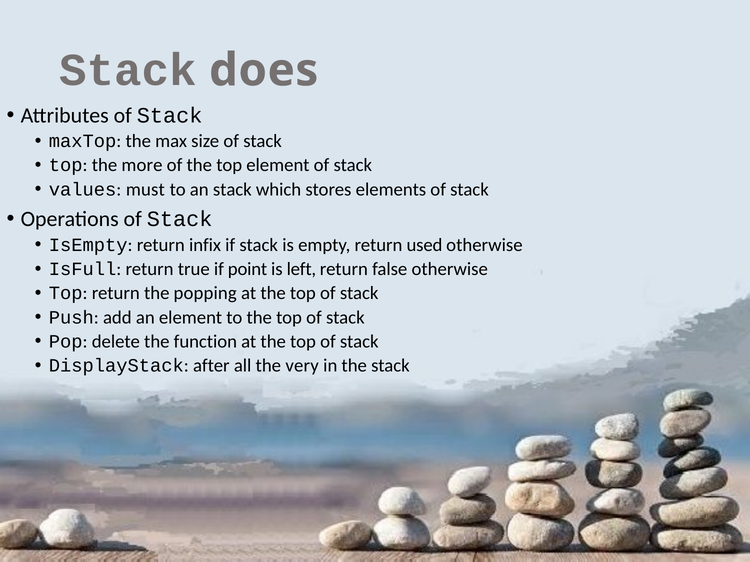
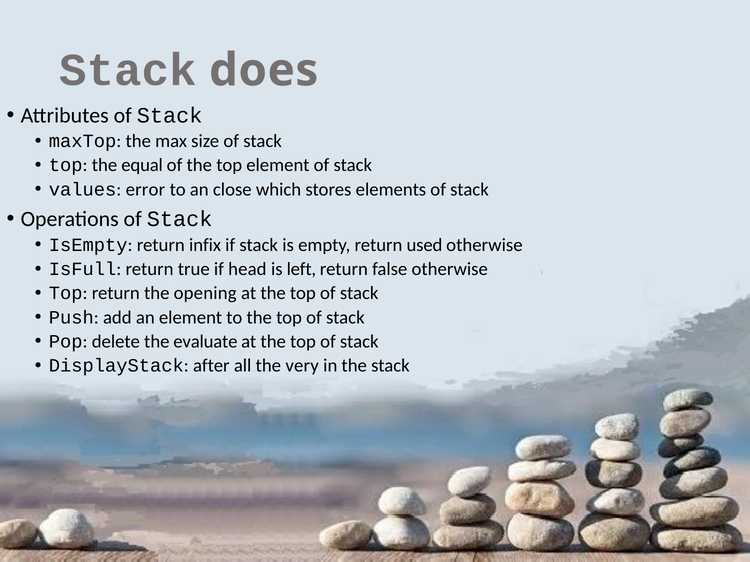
more: more -> equal (142, 165)
must: must -> error (145, 190)
an stack: stack -> close (232, 190)
point: point -> head (247, 269)
popping: popping -> opening (205, 294)
function: function -> evaluate (205, 342)
